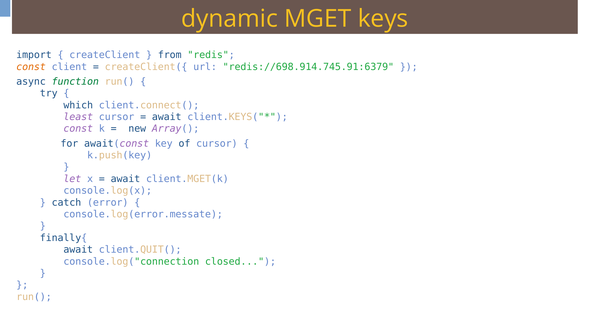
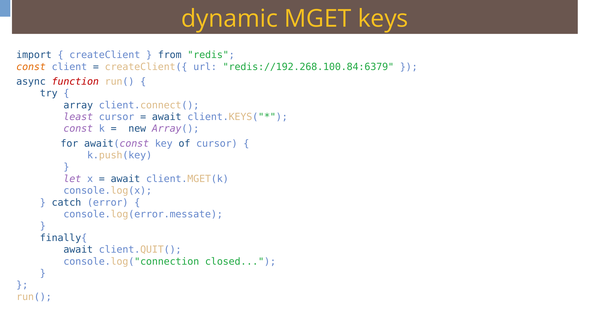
redis://698.914.745.91:6379: redis://698.914.745.91:6379 -> redis://192.268.100.84:6379 (308, 67)
function colour: green -> red (75, 81)
which: which -> array (78, 105)
